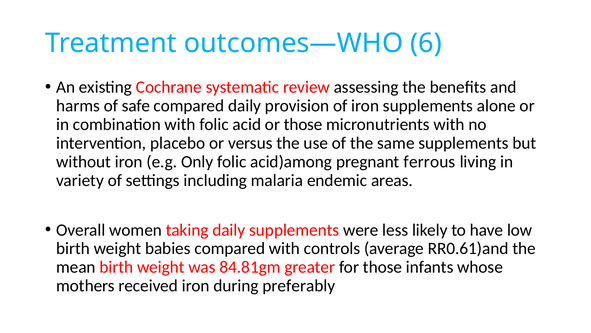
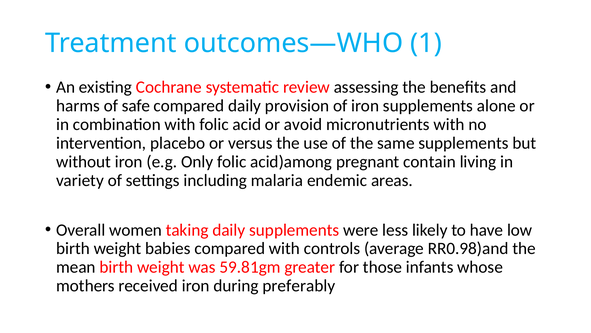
6: 6 -> 1 (426, 43)
or those: those -> avoid (303, 124)
ferrous: ferrous -> contain (430, 161)
RR0.61)and: RR0.61)and -> RR0.98)and (468, 248)
84.81gm: 84.81gm -> 59.81gm (250, 267)
